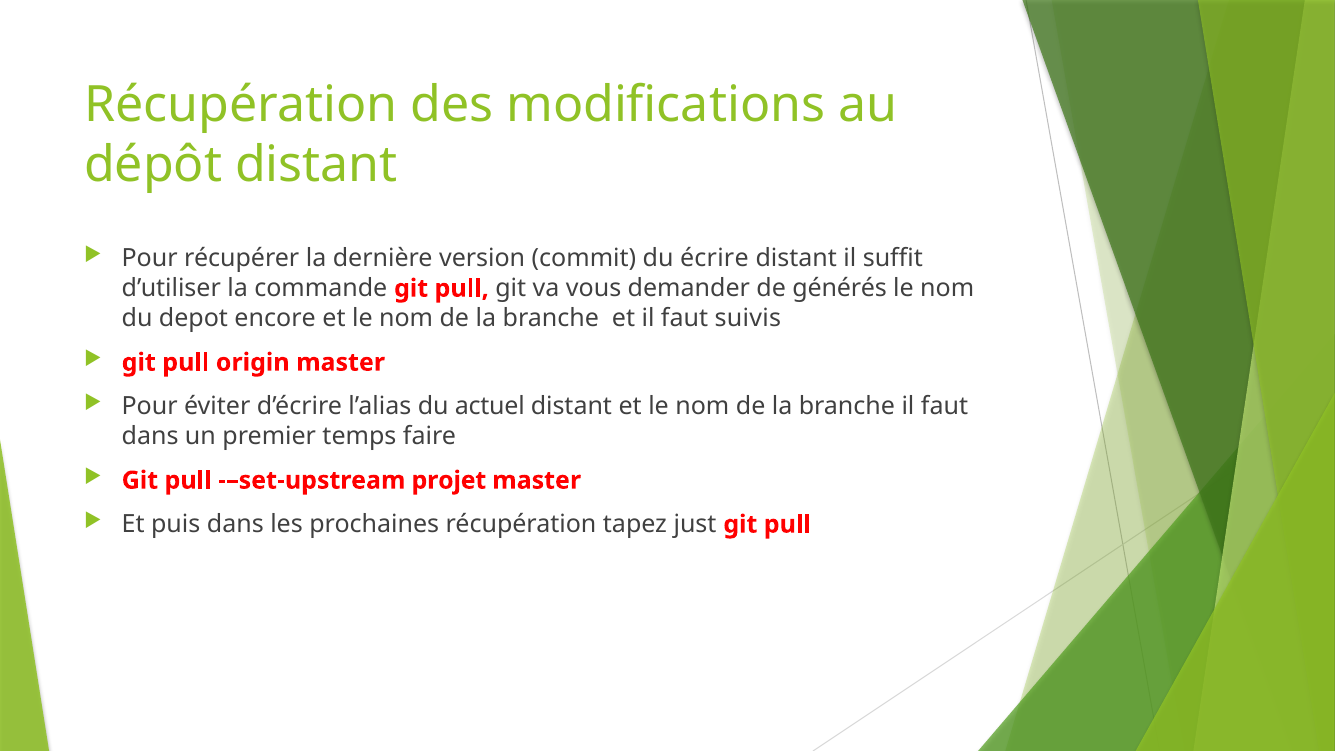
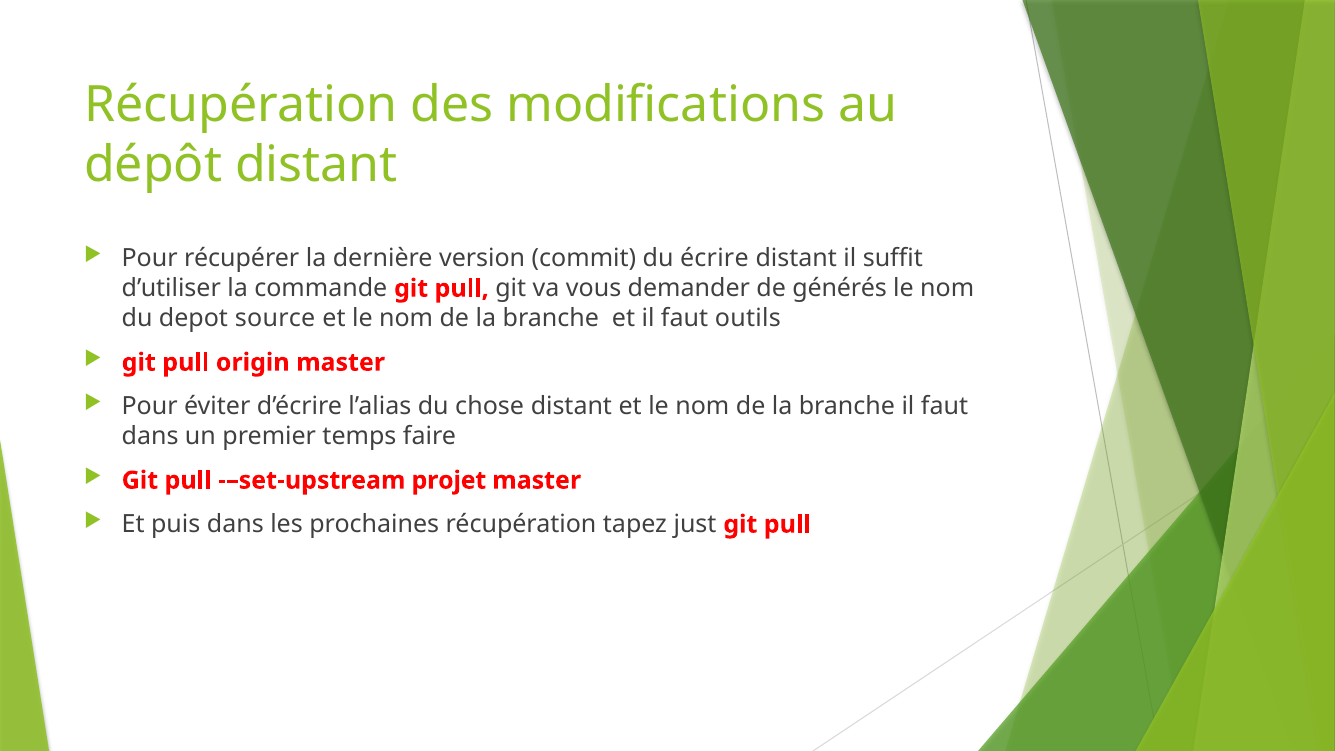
encore: encore -> source (275, 318)
suivis: suivis -> outils (748, 318)
actuel: actuel -> chose (490, 406)
